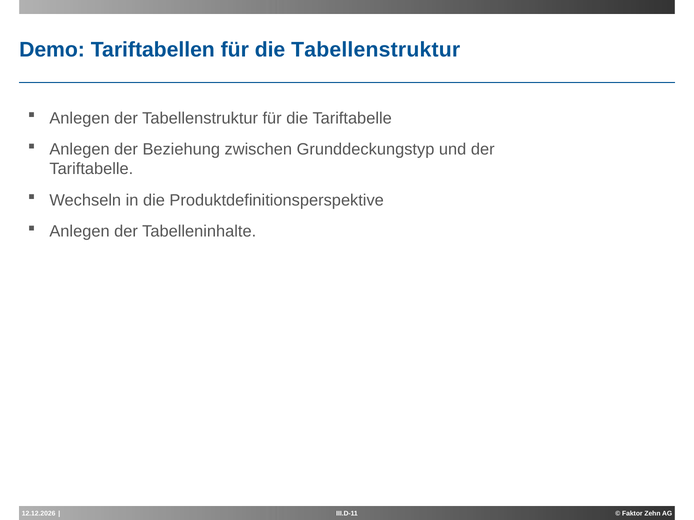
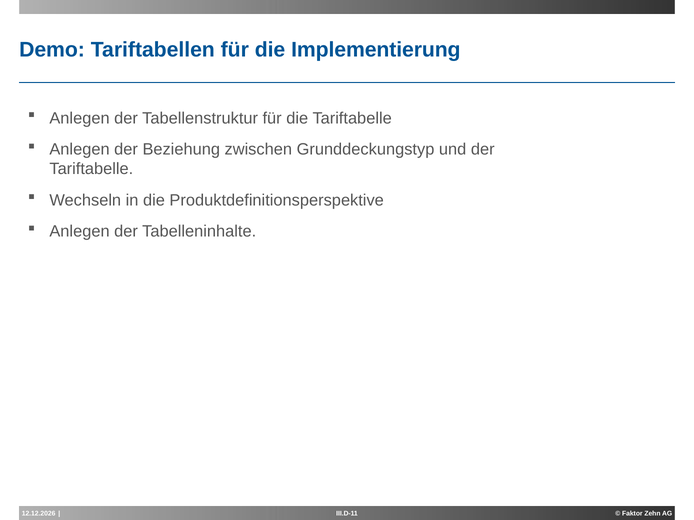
die Tabellenstruktur: Tabellenstruktur -> Implementierung (376, 50)
